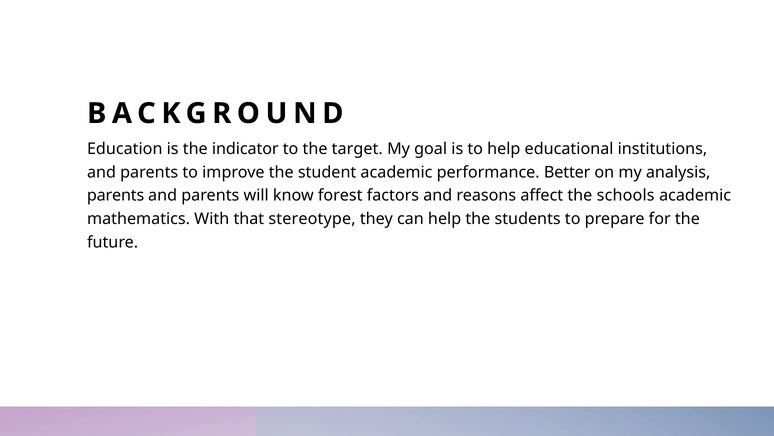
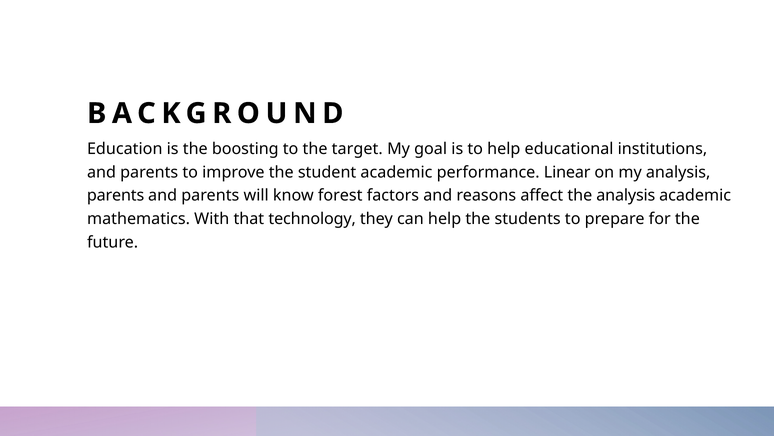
indicator: indicator -> boosting (245, 149)
Better: Better -> Linear (567, 172)
the schools: schools -> analysis (626, 195)
stereotype: stereotype -> technology (312, 219)
